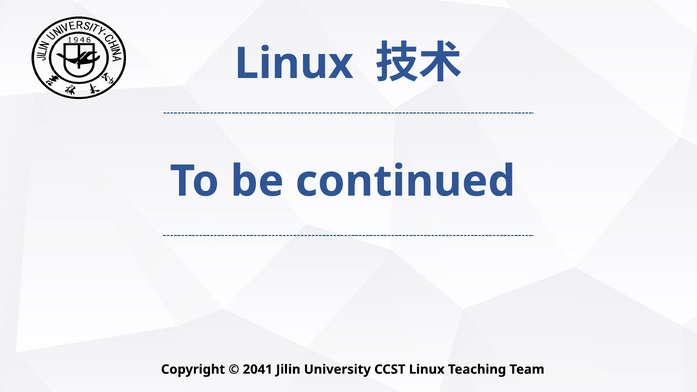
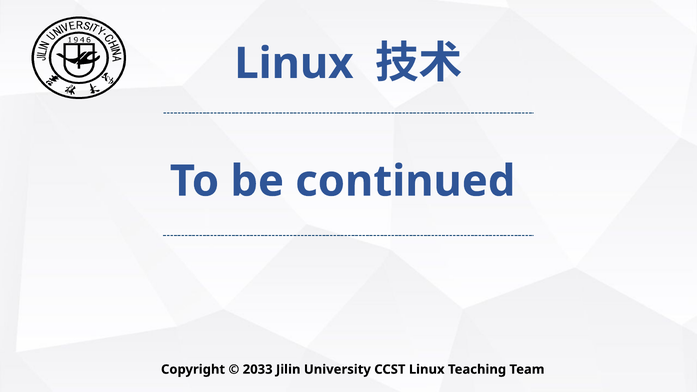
2041: 2041 -> 2033 (258, 369)
